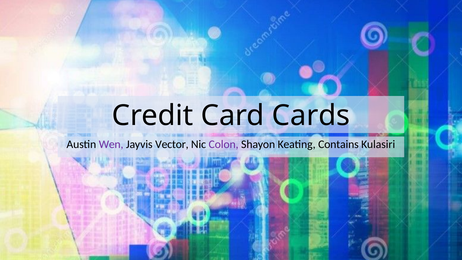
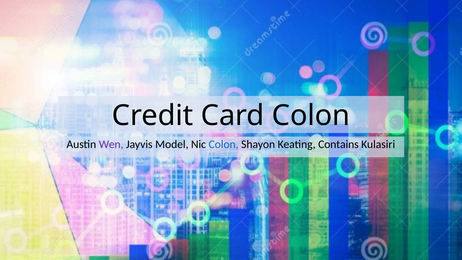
Card Cards: Cards -> Colon (311, 115)
Vector: Vector -> Model (172, 144)
Colon colour: purple -> blue (224, 144)
